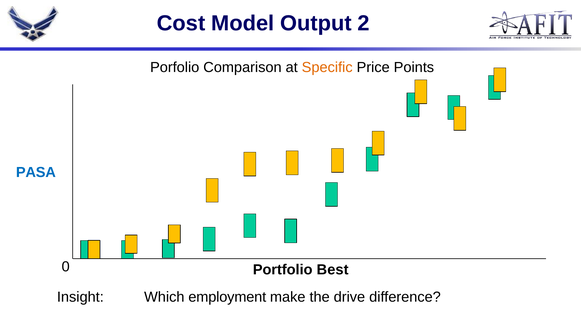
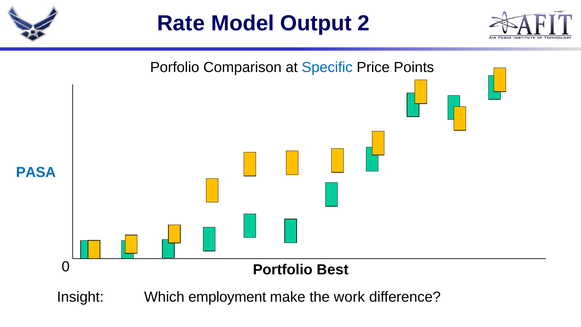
Cost: Cost -> Rate (181, 23)
Specific colour: orange -> blue (327, 67)
drive: drive -> work (349, 297)
